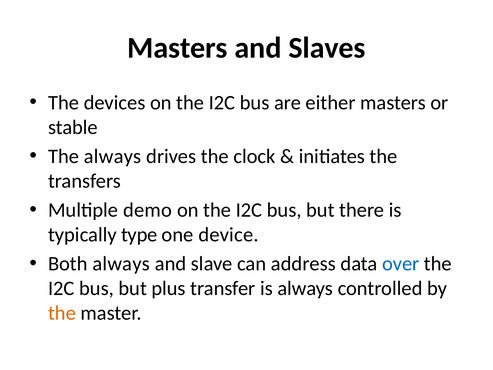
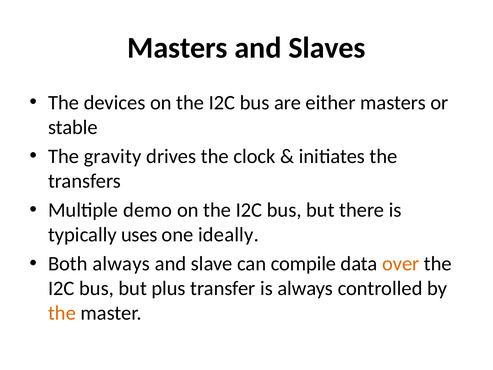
The always: always -> gravity (113, 156)
type: type -> uses (139, 235)
device: device -> ideally (228, 235)
address: address -> compile (303, 264)
over colour: blue -> orange (401, 264)
